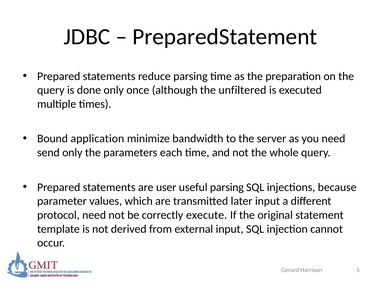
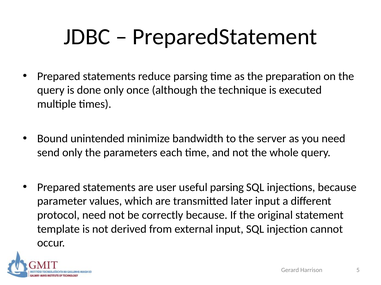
unfiltered: unfiltered -> technique (242, 90)
application: application -> unintended (97, 139)
correctly execute: execute -> because (207, 216)
